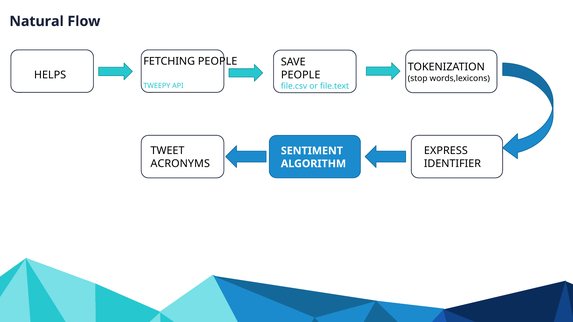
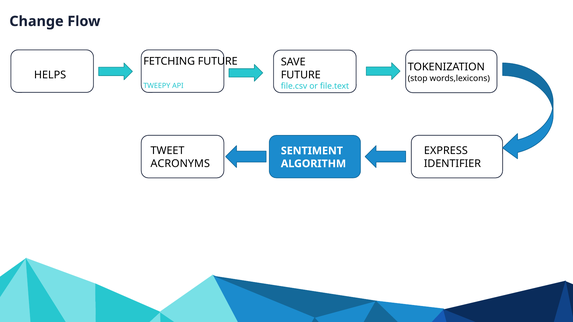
Natural: Natural -> Change (36, 21)
FETCHING PEOPLE: PEOPLE -> FUTURE (218, 61)
PEOPLE: PEOPLE -> FUTURE (301, 75)
